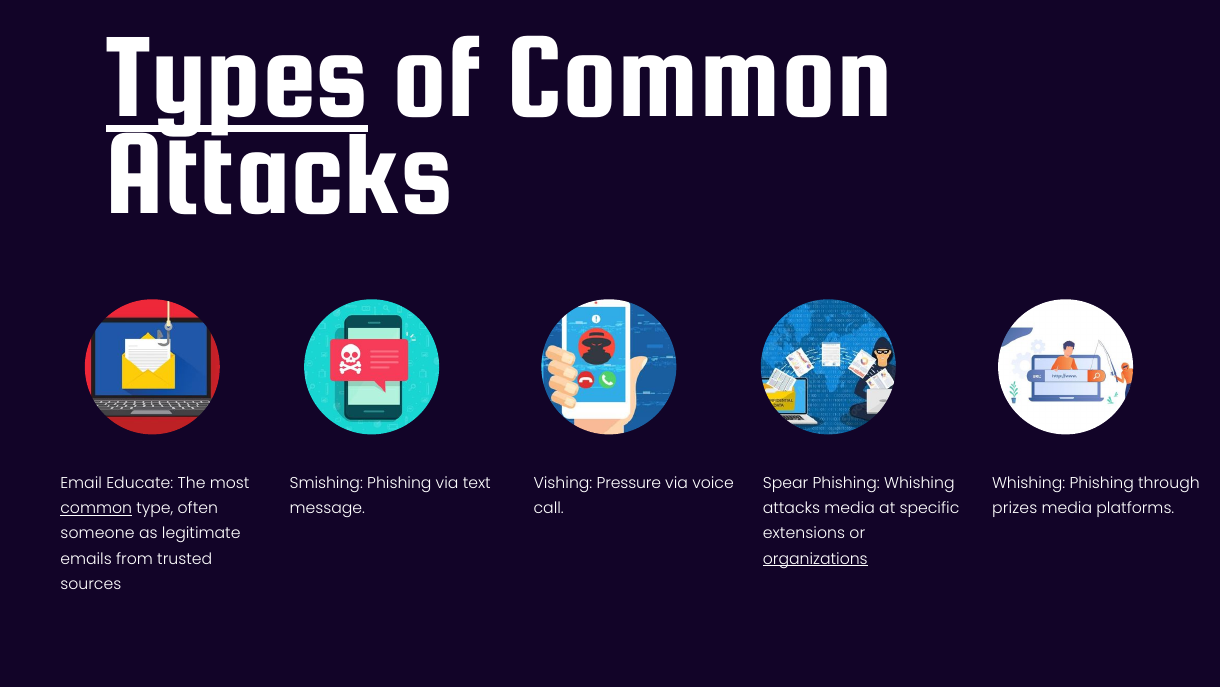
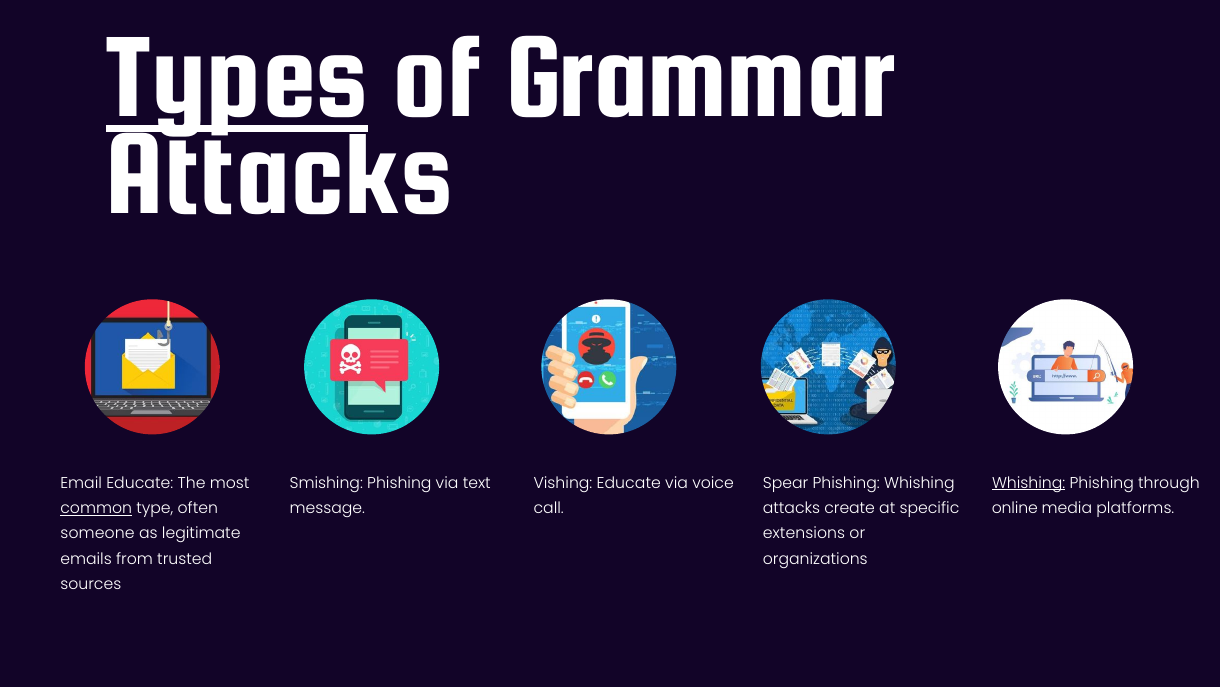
of Common: Common -> Grammar (701, 76)
Vishing Pressure: Pressure -> Educate (629, 482)
Whishing underline: none -> present (1029, 482)
attacks media: media -> create (850, 508)
prizes: prizes -> online (1015, 508)
organizations underline: present -> none (815, 559)
